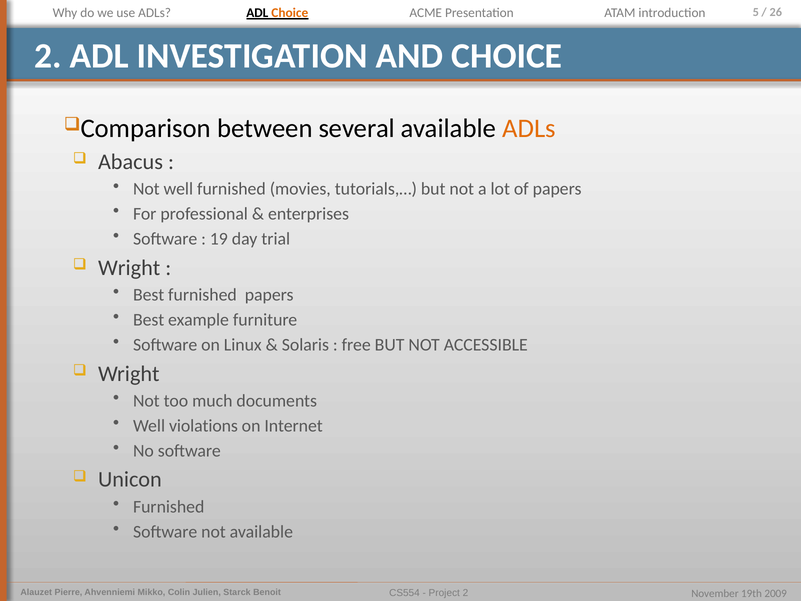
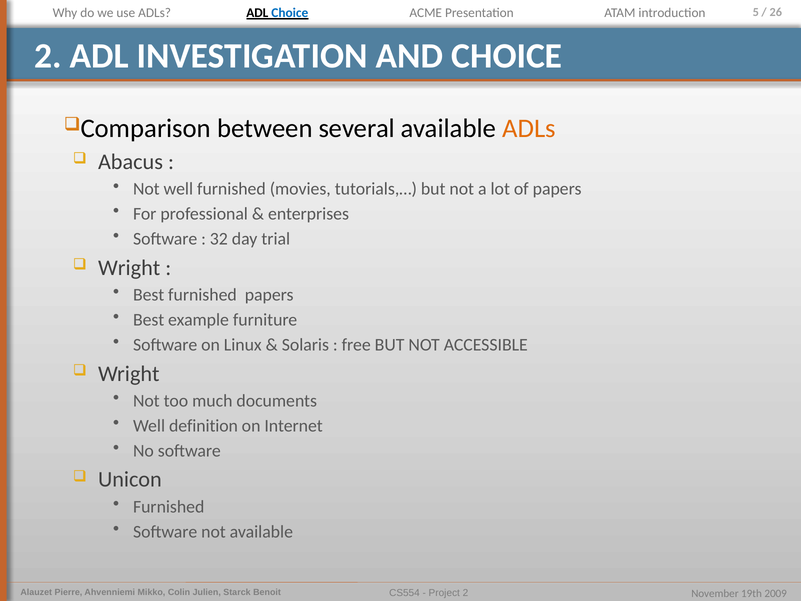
Choice colour: orange -> blue (290, 13)
19: 19 -> 32 (219, 239)
violations: violations -> definition (203, 426)
